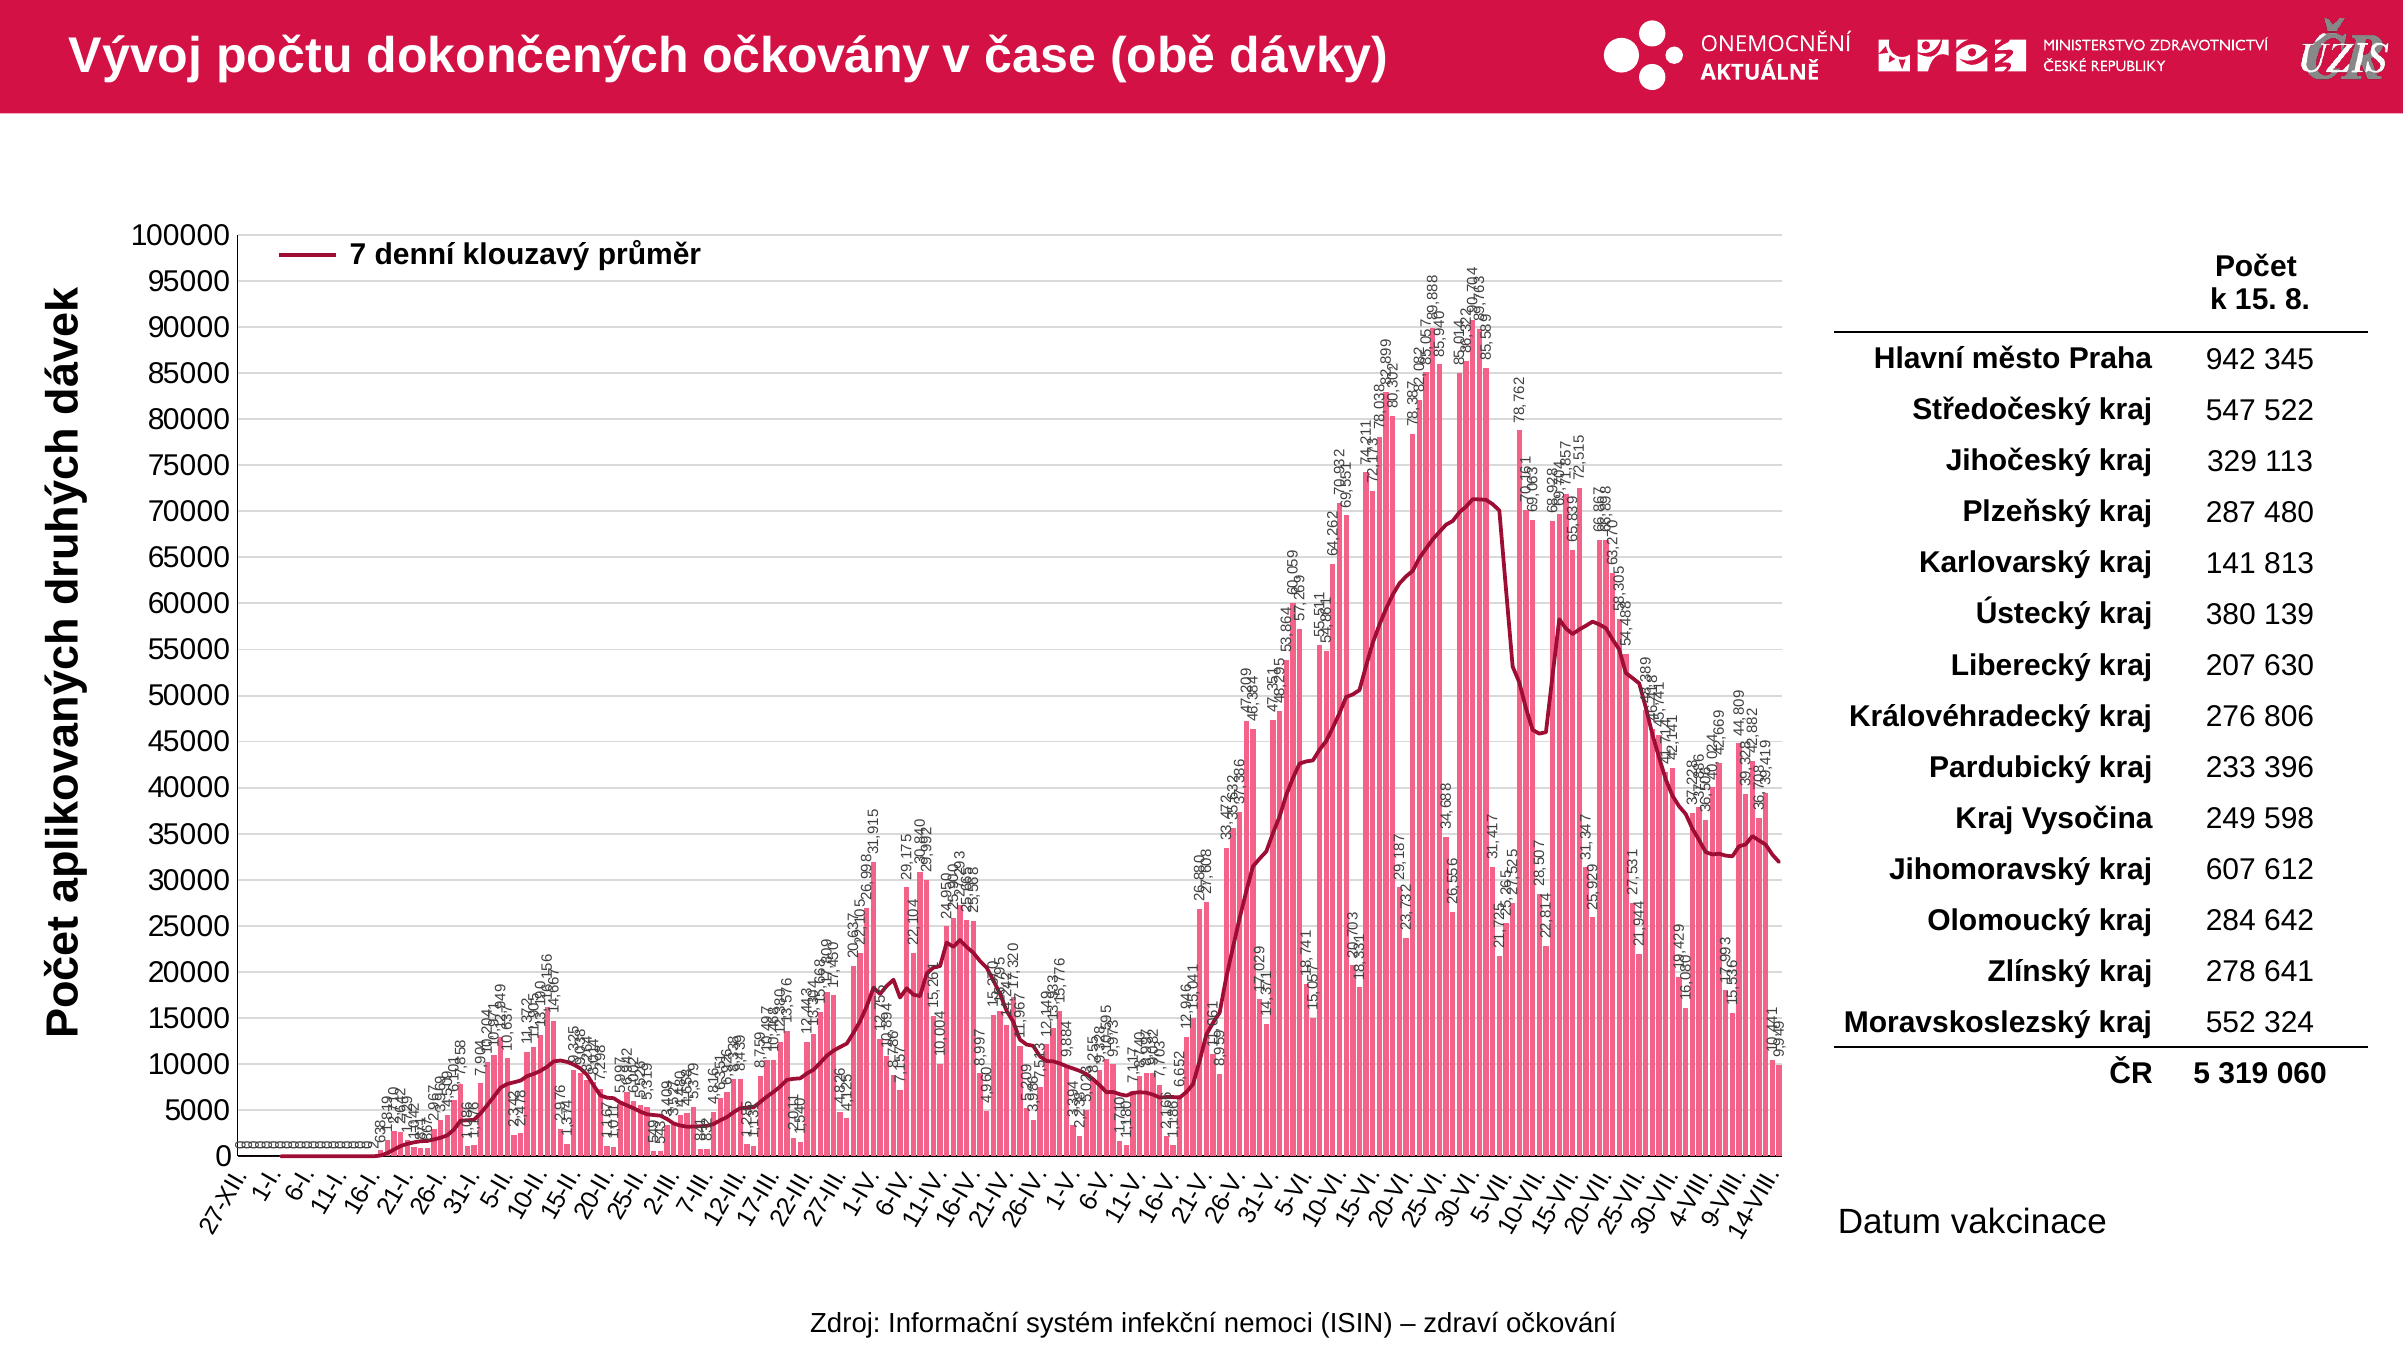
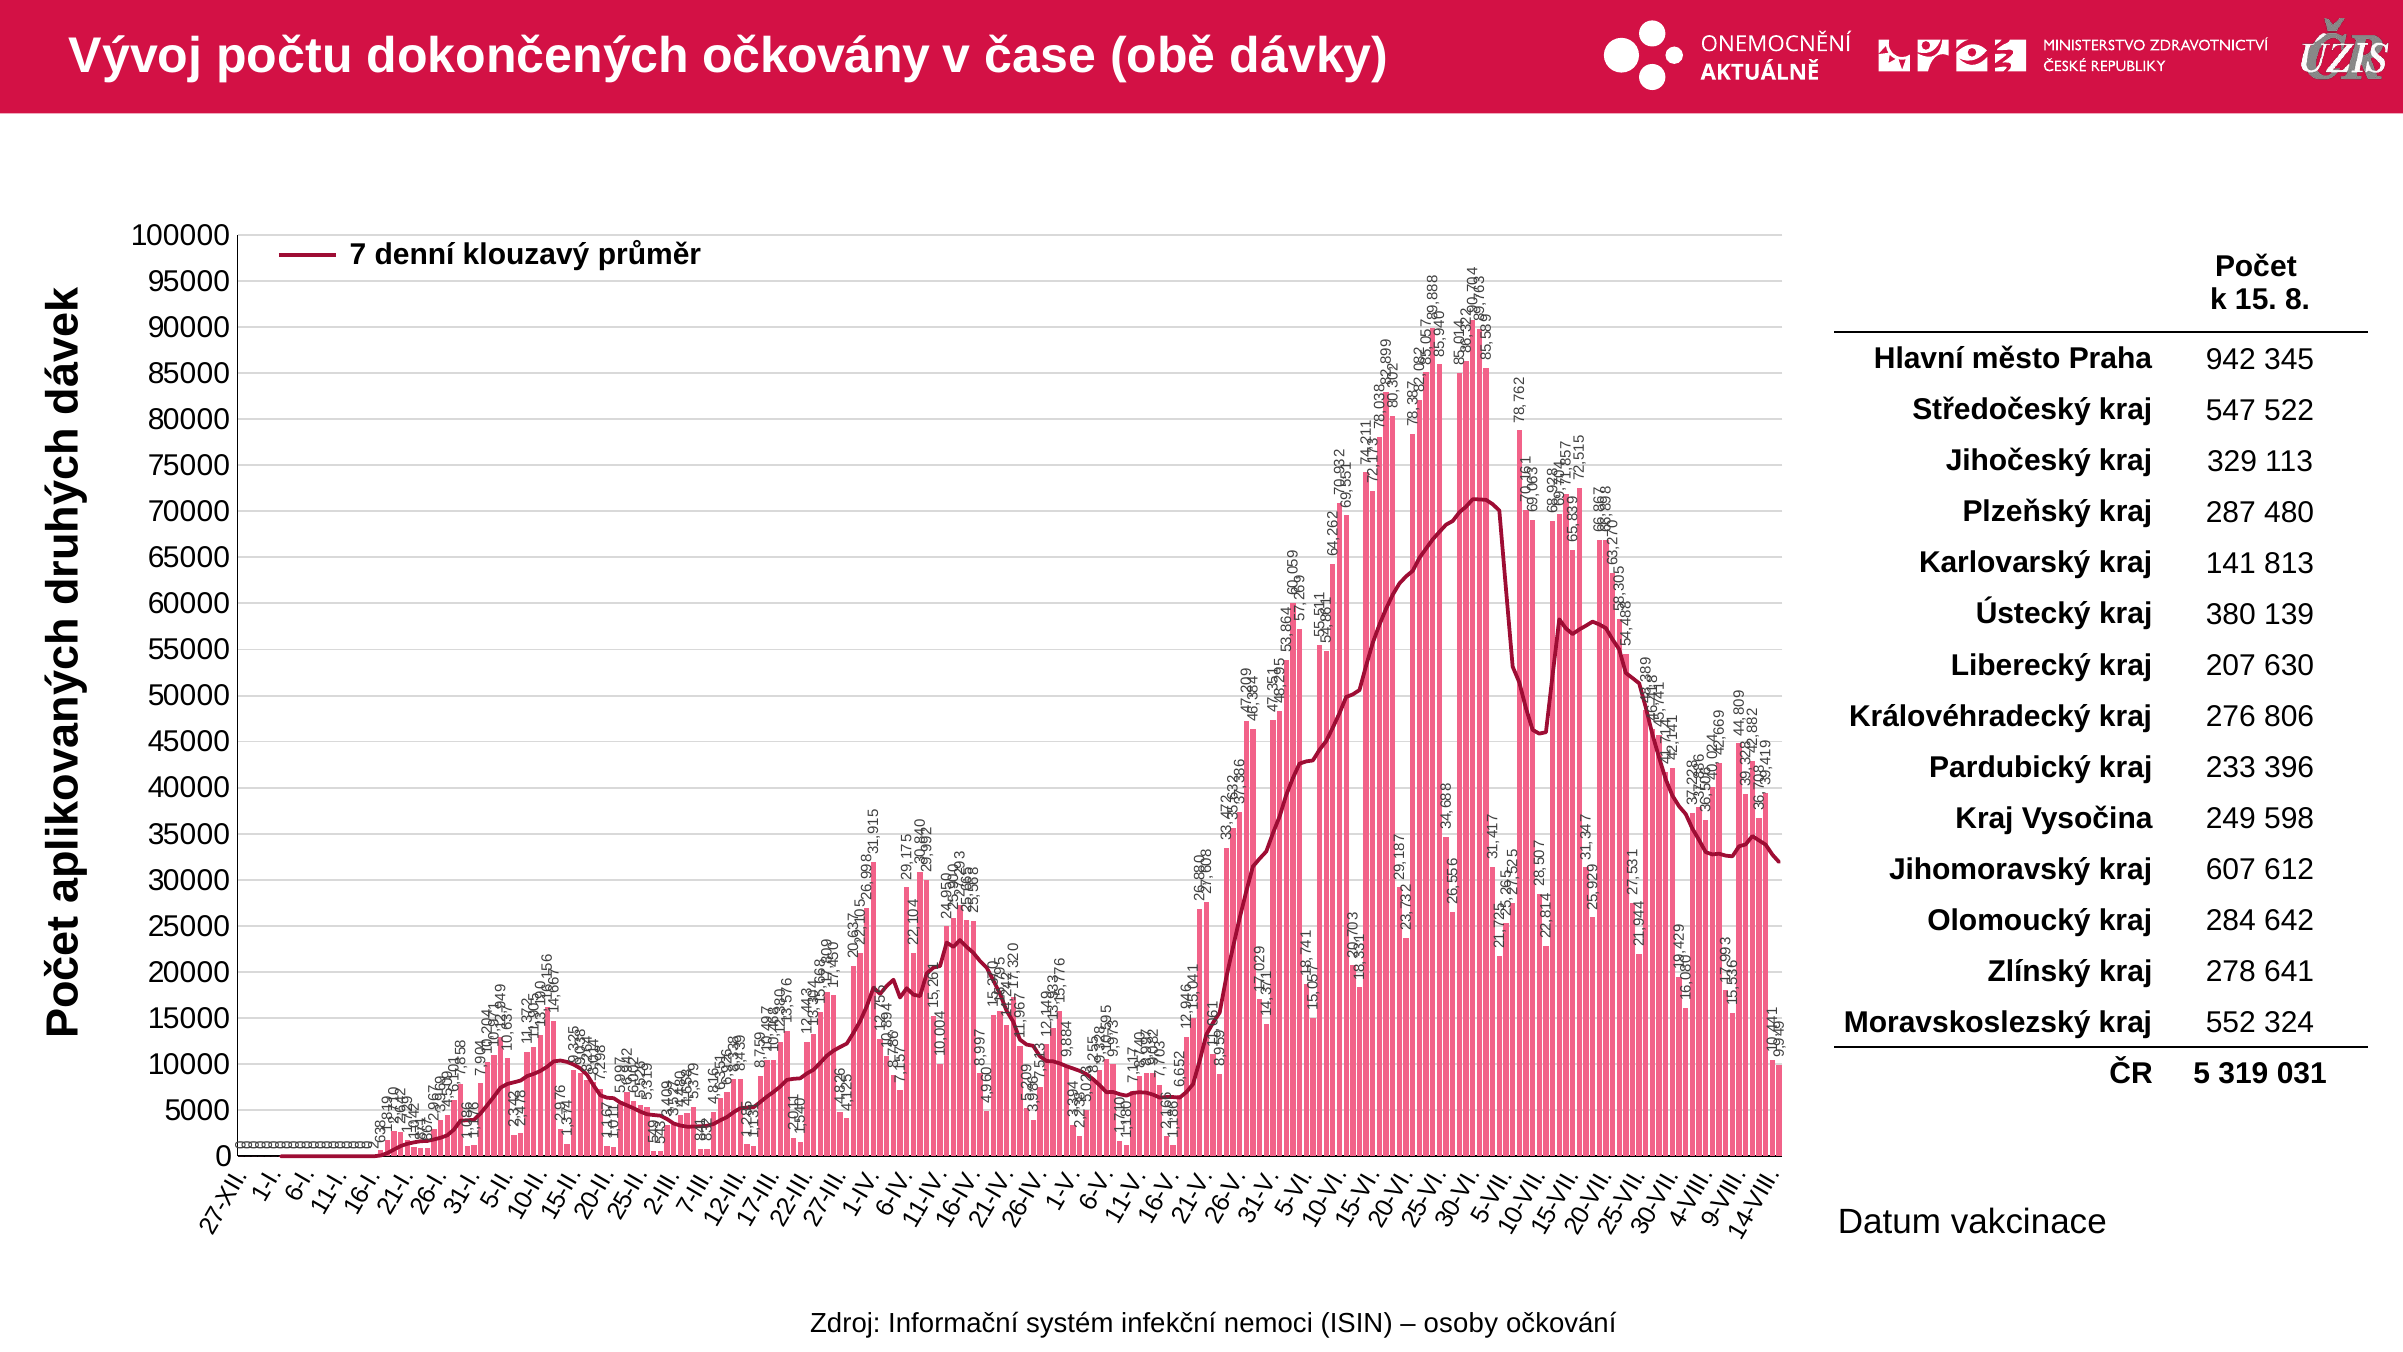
060: 060 -> 031 (2302, 1073)
zdraví: zdraví -> osoby (1461, 1323)
